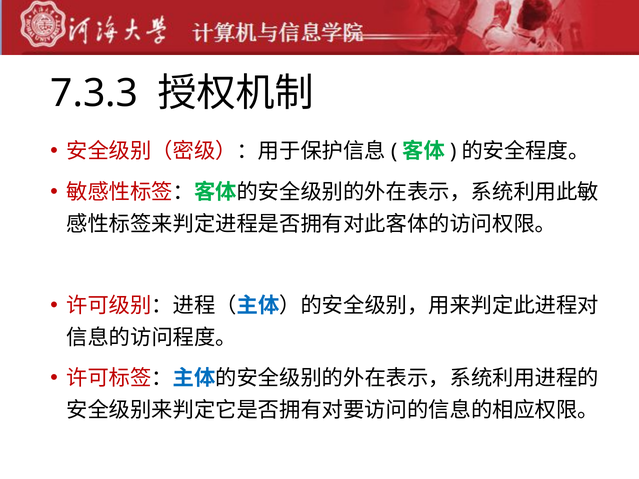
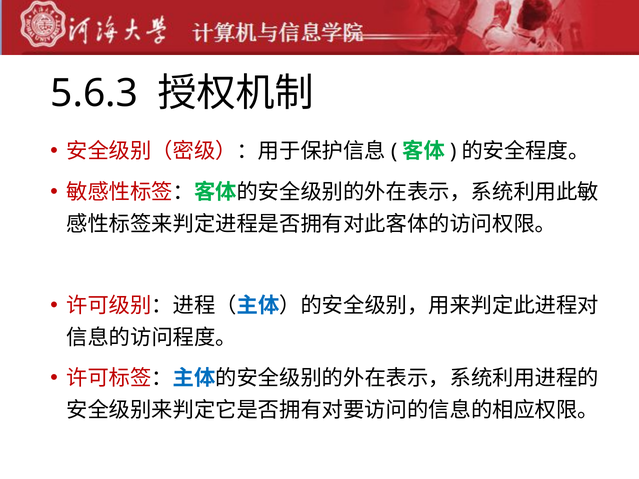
7.3.3: 7.3.3 -> 5.6.3 (94, 94)
